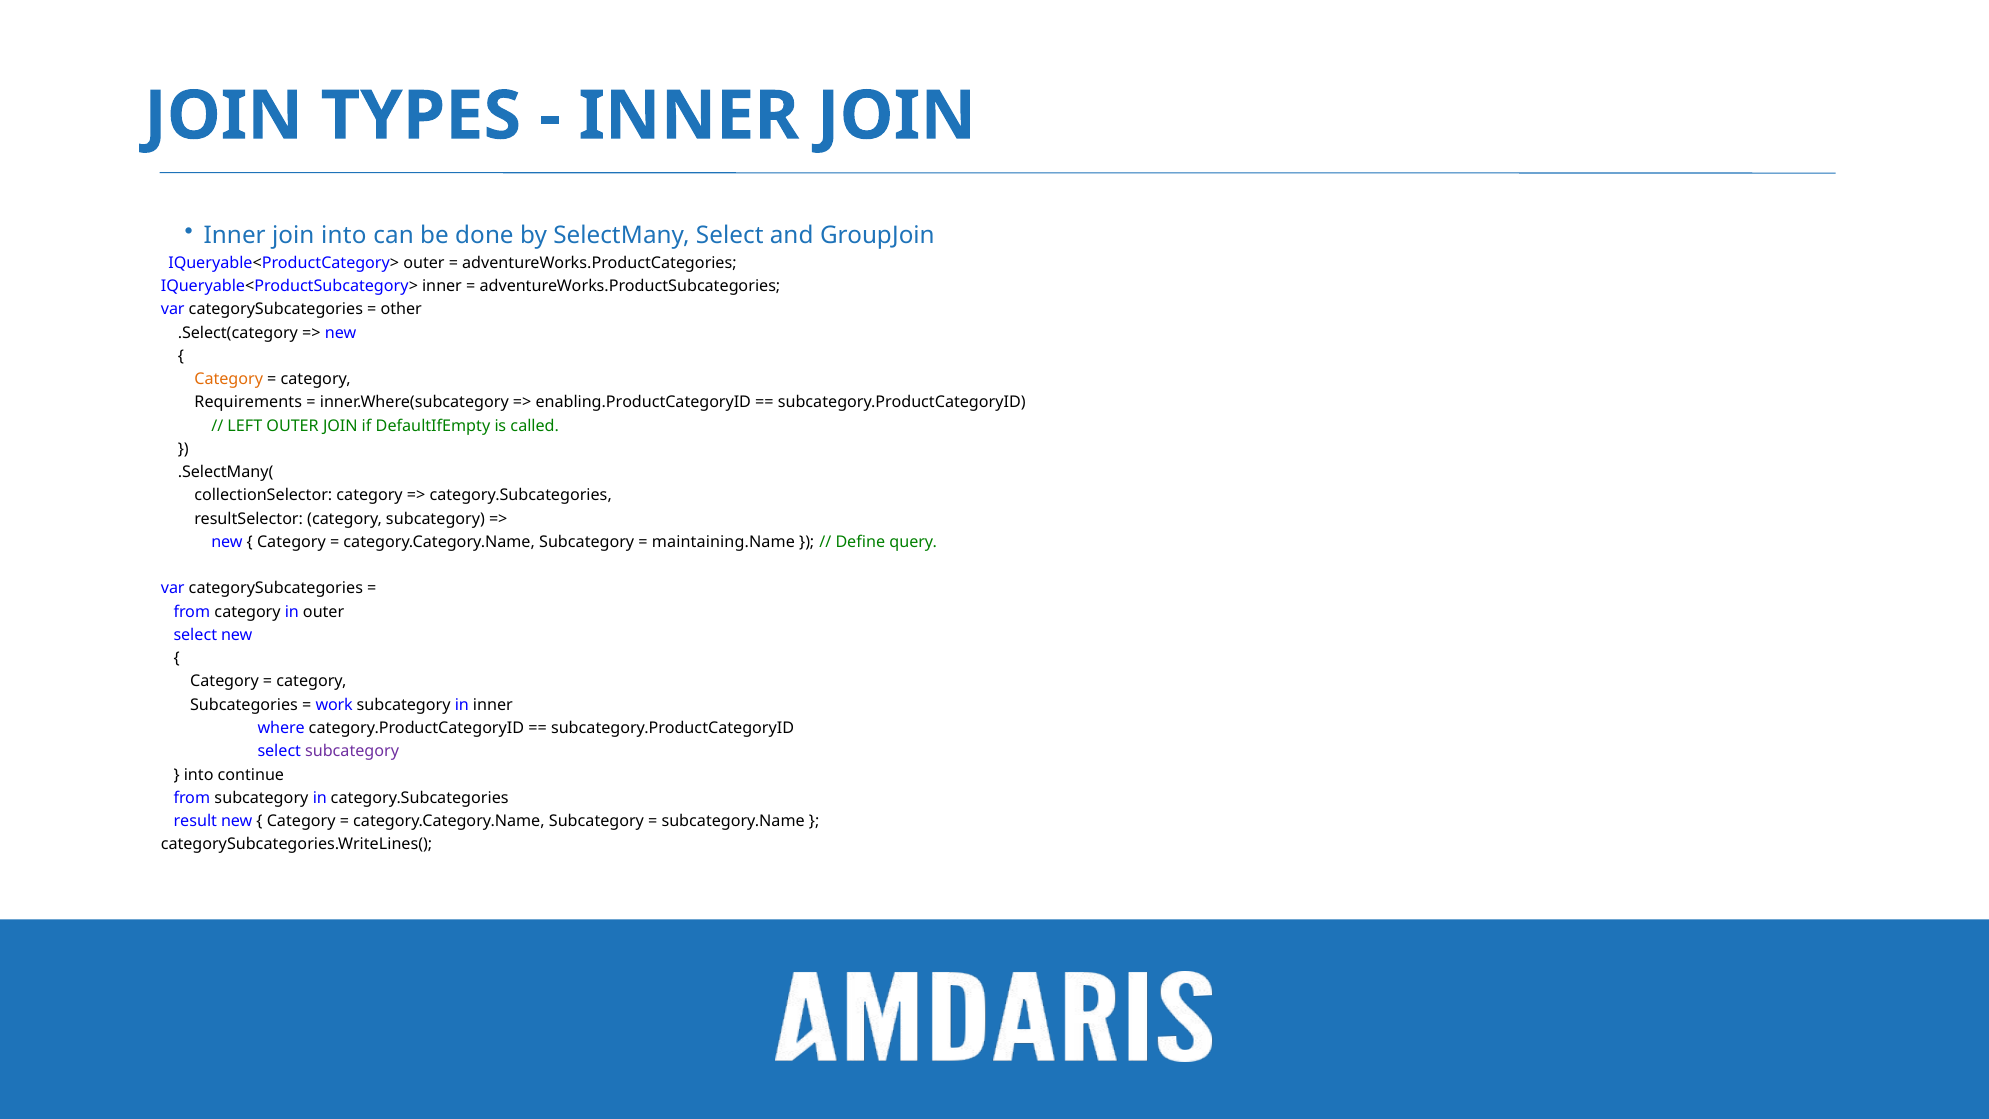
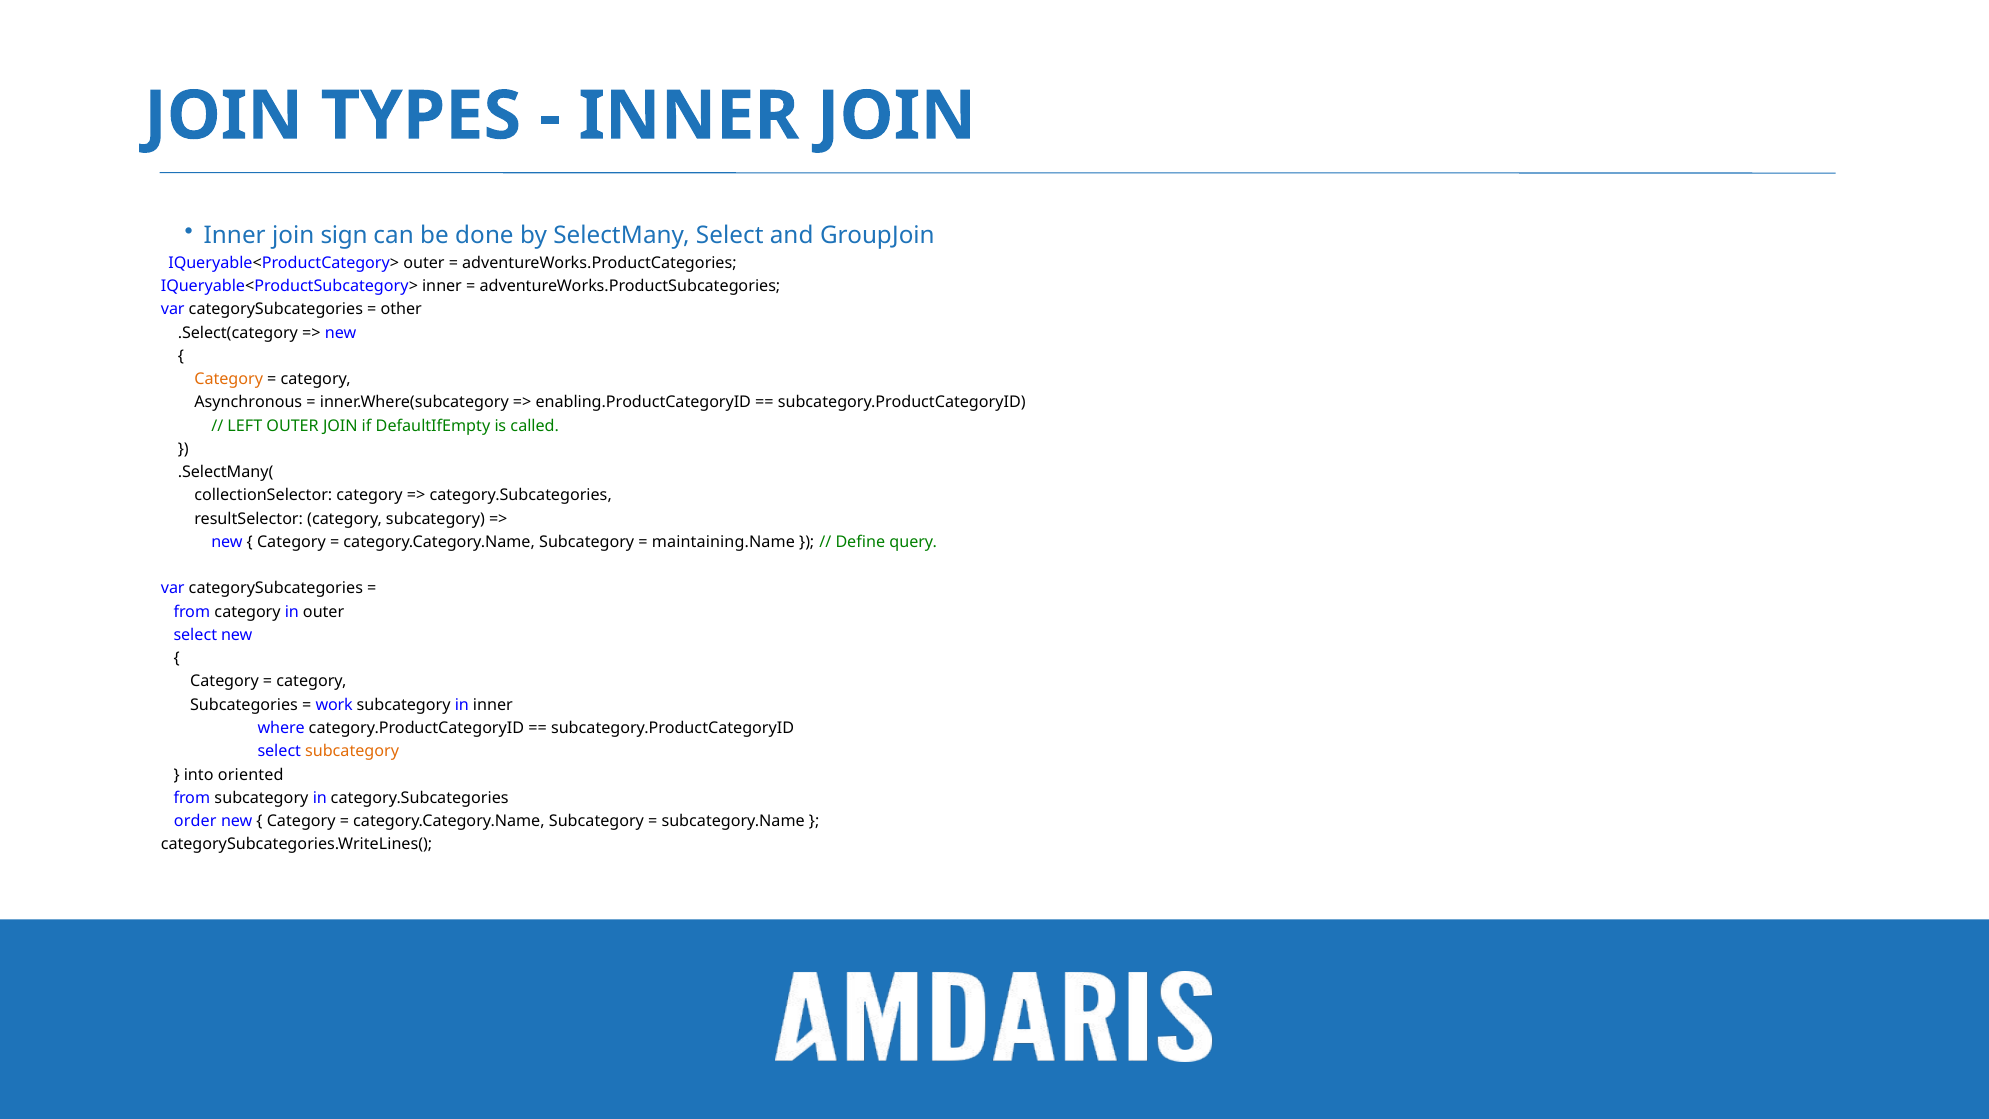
join into: into -> sign (344, 235)
Requirements: Requirements -> Asynchronous (248, 402)
subcategory colour: purple -> orange (352, 751)
continue: continue -> oriented (251, 775)
result: result -> order (195, 821)
